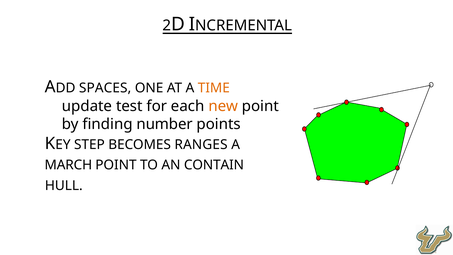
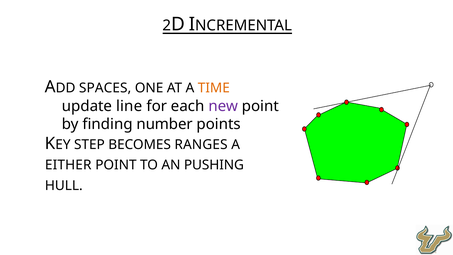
test: test -> line (129, 106)
new colour: orange -> purple (223, 106)
MARCH: MARCH -> EITHER (68, 165)
CONTAIN: CONTAIN -> PUSHING (214, 165)
